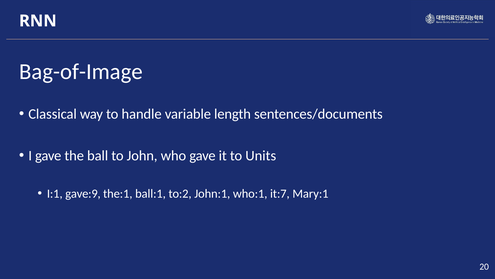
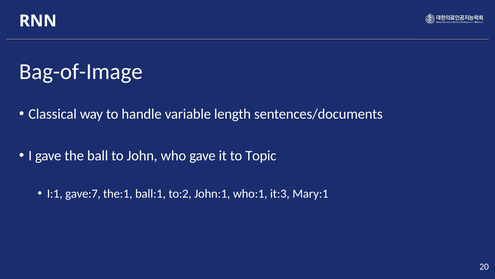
Units: Units -> Topic (261, 156)
gave:9: gave:9 -> gave:7 (83, 193)
it:7: it:7 -> it:3 (280, 193)
